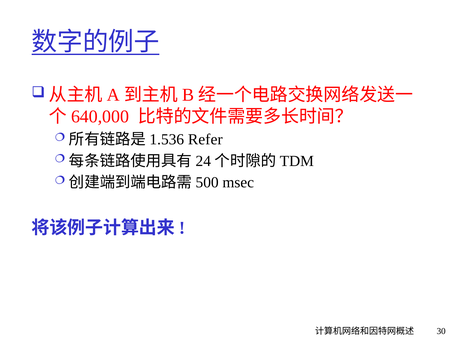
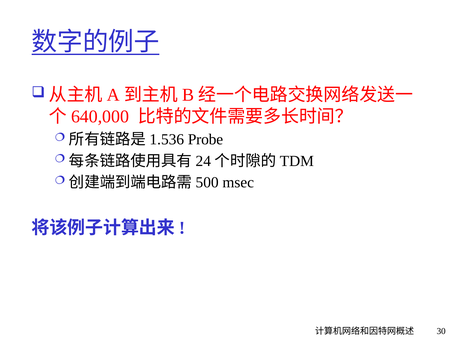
Refer: Refer -> Probe (205, 139)
